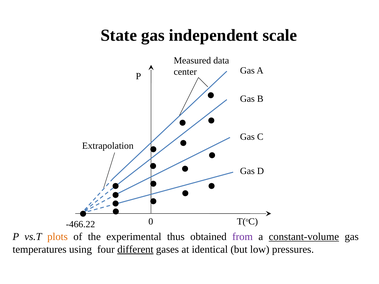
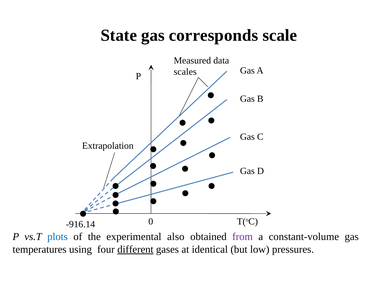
independent: independent -> corresponds (213, 35)
center: center -> scales (185, 72)
-466.22: -466.22 -> -916.14 (80, 224)
plots colour: orange -> blue (58, 237)
thus: thus -> also (176, 237)
constant-volume underline: present -> none (304, 237)
